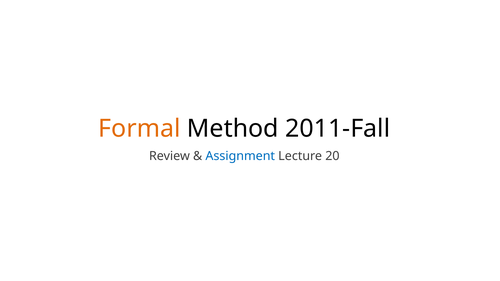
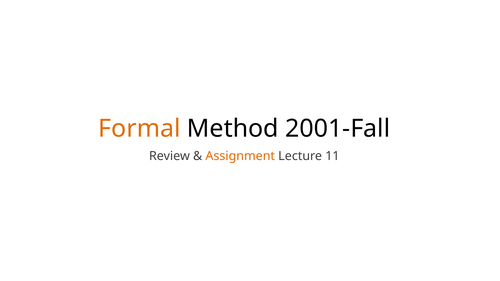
2011-Fall: 2011-Fall -> 2001-Fall (338, 129)
Assignment colour: blue -> orange (240, 156)
20: 20 -> 11 (332, 156)
